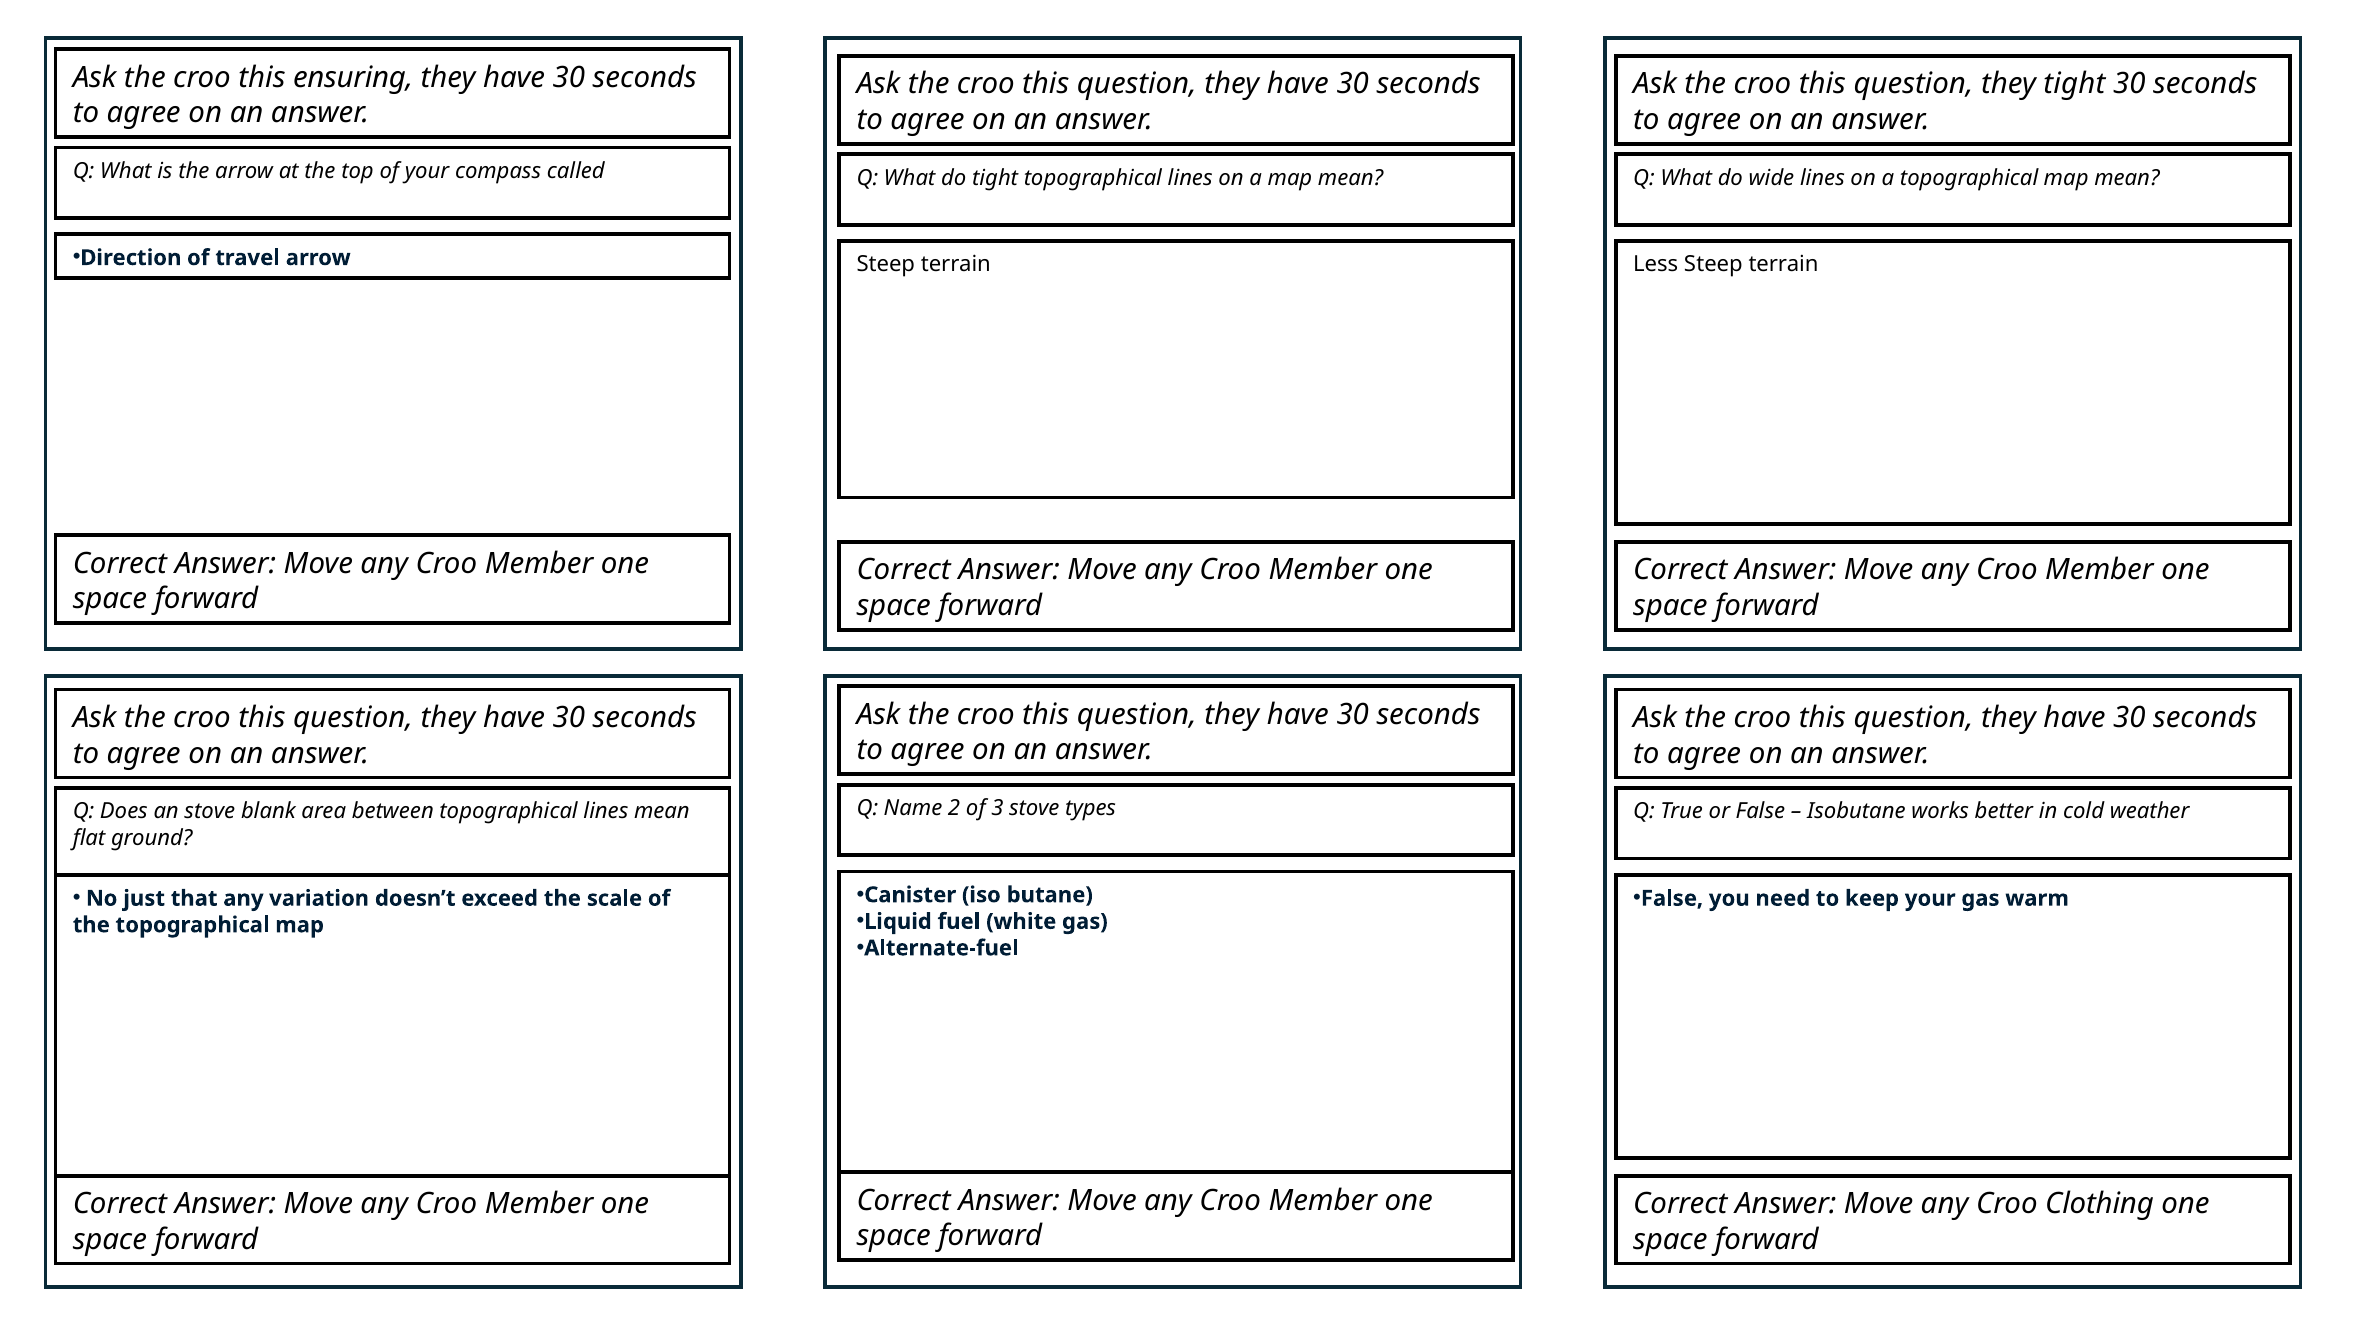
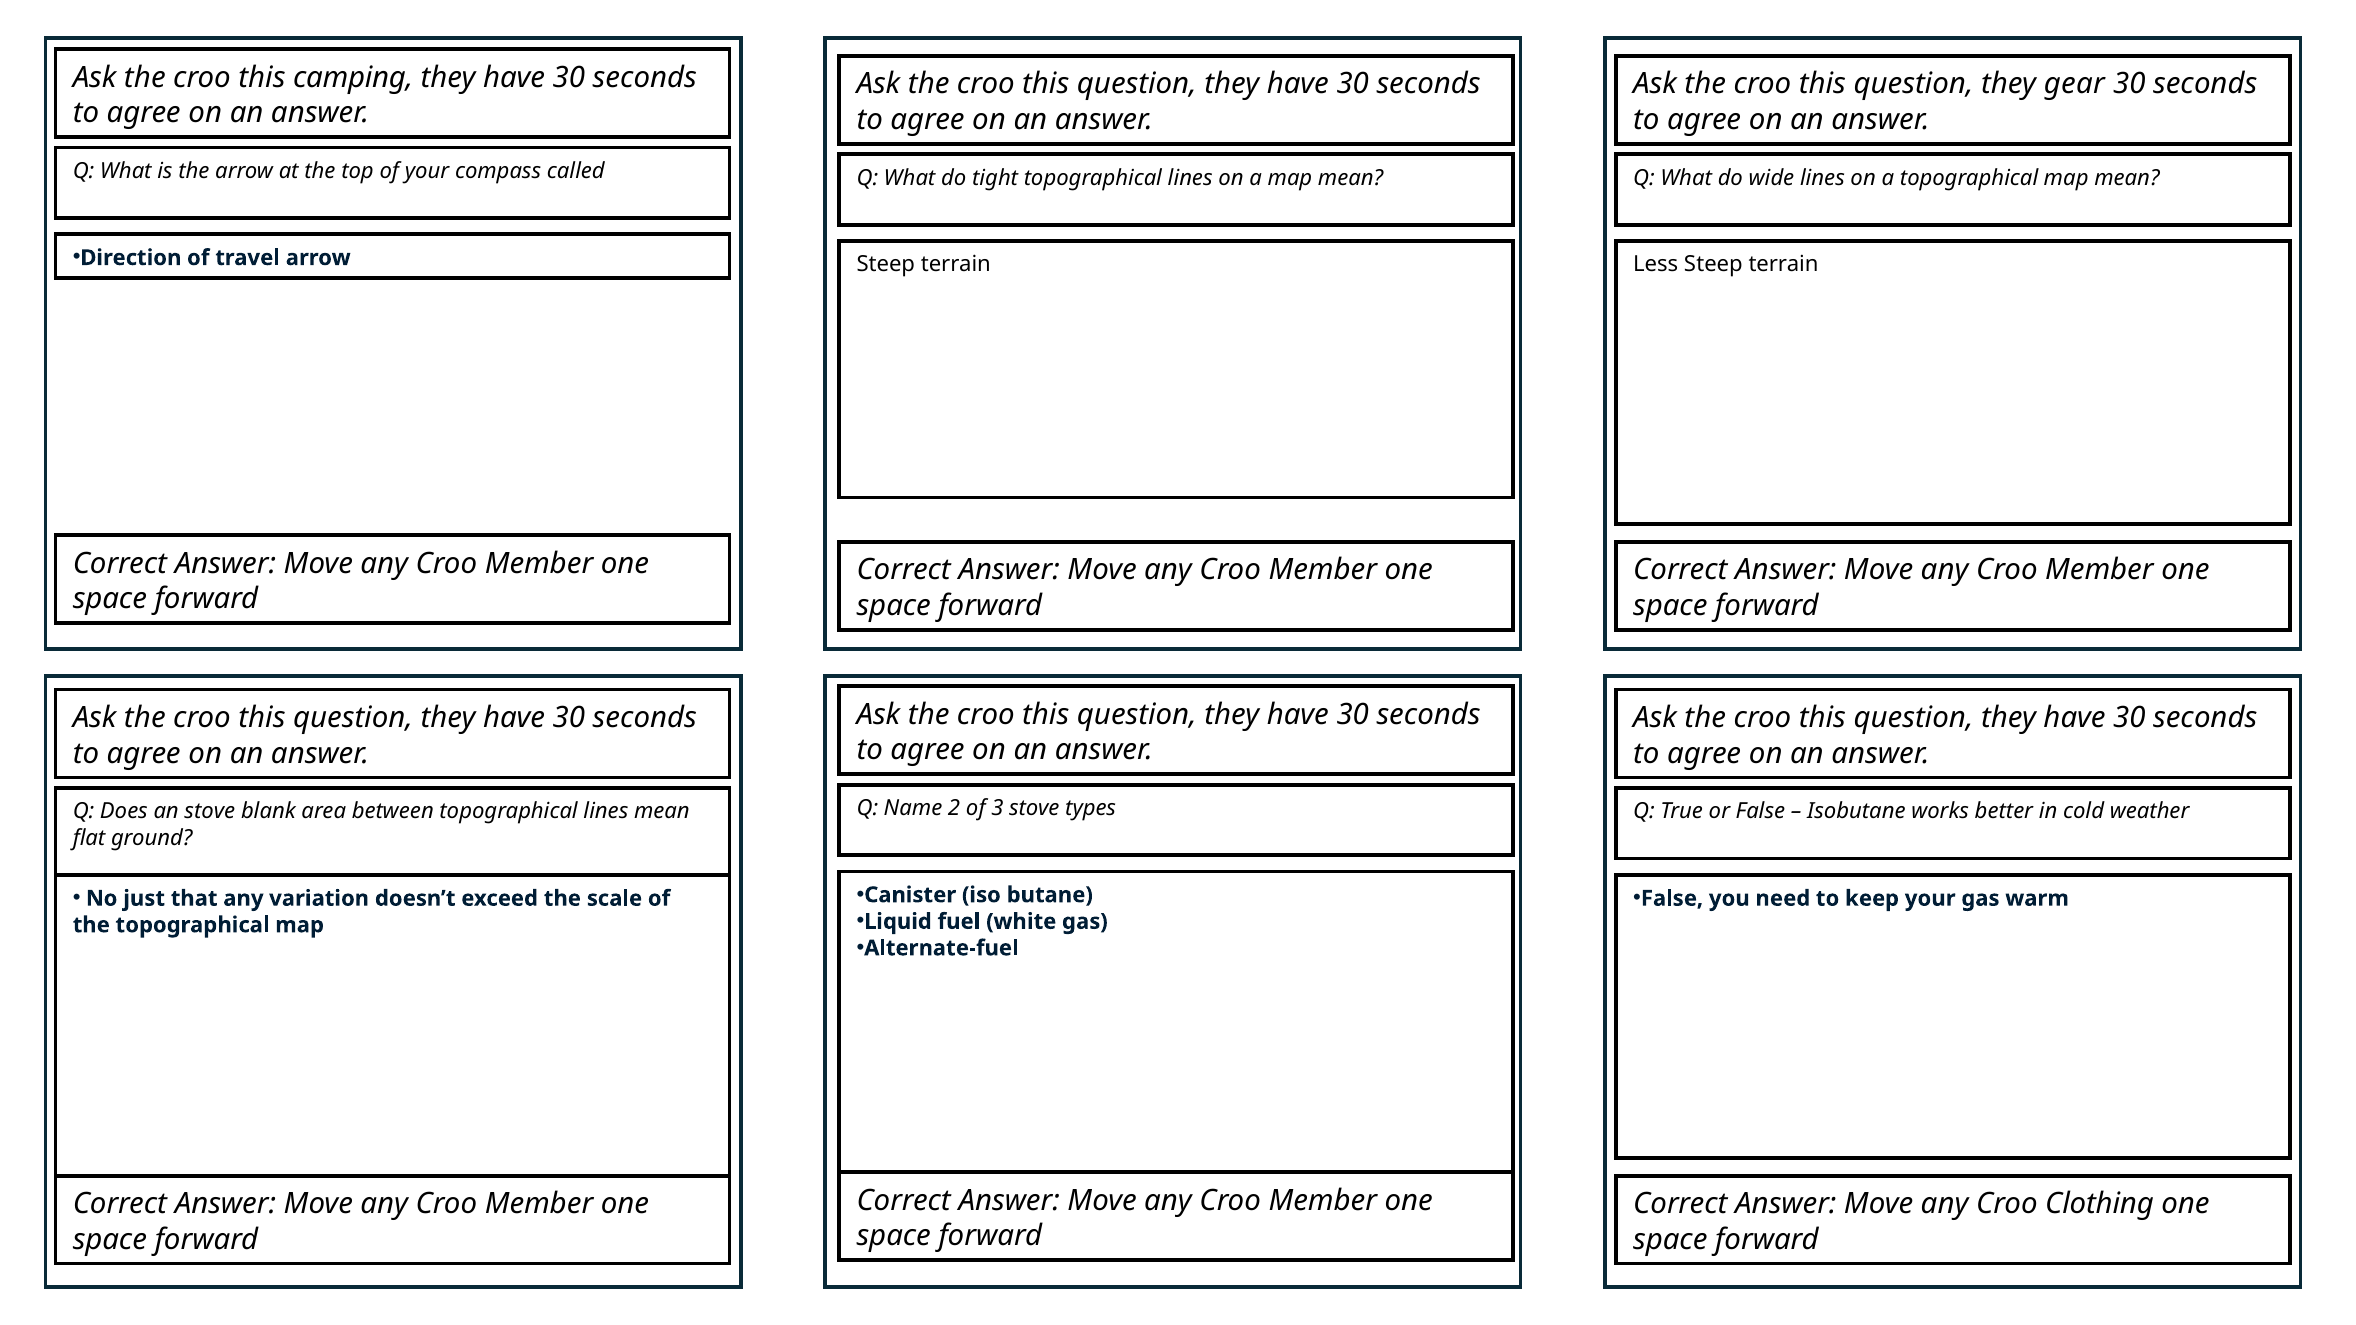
ensuring: ensuring -> camping (353, 77)
they tight: tight -> gear (2074, 84)
